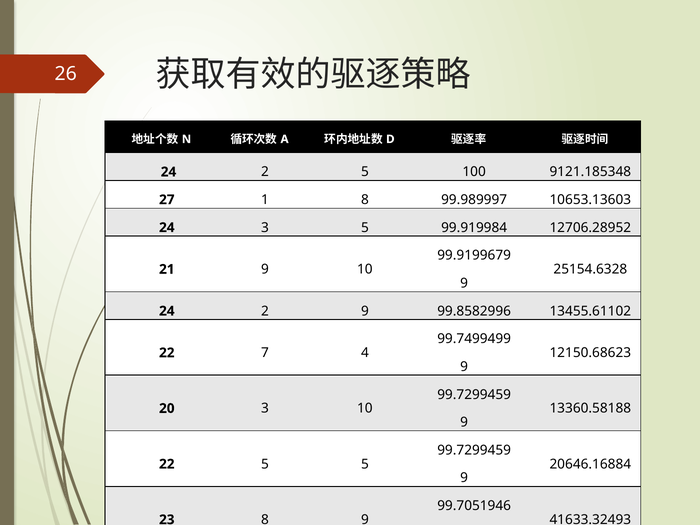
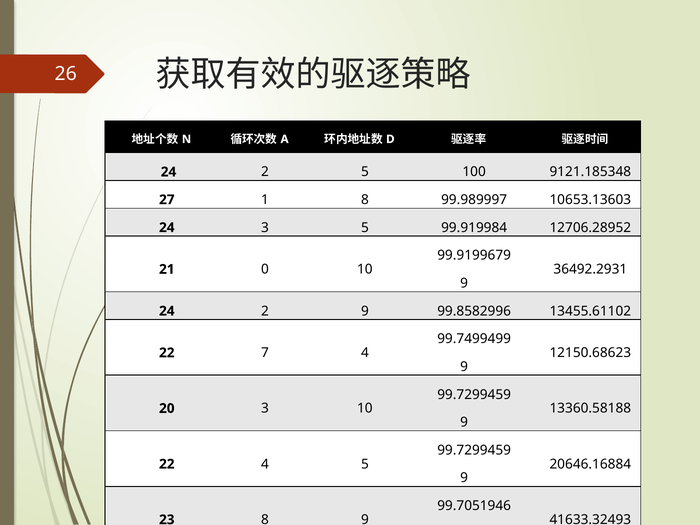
25154.6328: 25154.6328 -> 36492.2931 (590, 269)
21 9: 9 -> 0 (265, 269)
5: 5 -> 4 (265, 464)
